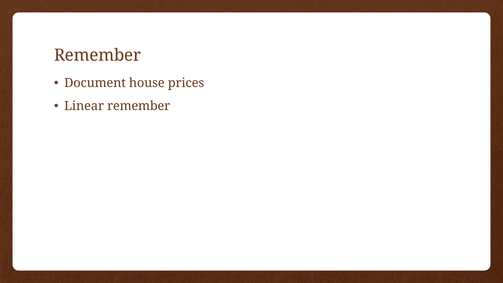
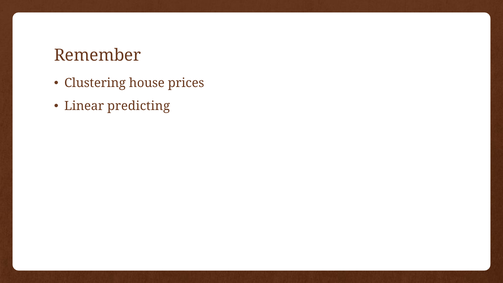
Document: Document -> Clustering (95, 83)
Linear remember: remember -> predicting (139, 106)
